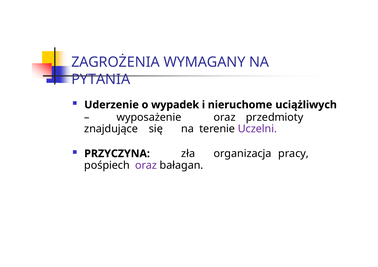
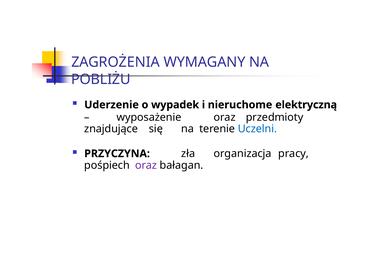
PYTANIA: PYTANIA -> POBLIŻU (101, 79)
uciążliwych: uciążliwych -> elektryczną (306, 105)
Uczelni colour: purple -> blue (257, 129)
